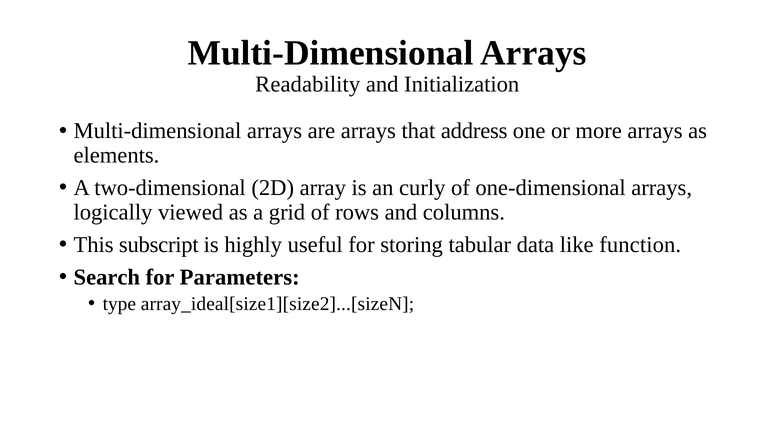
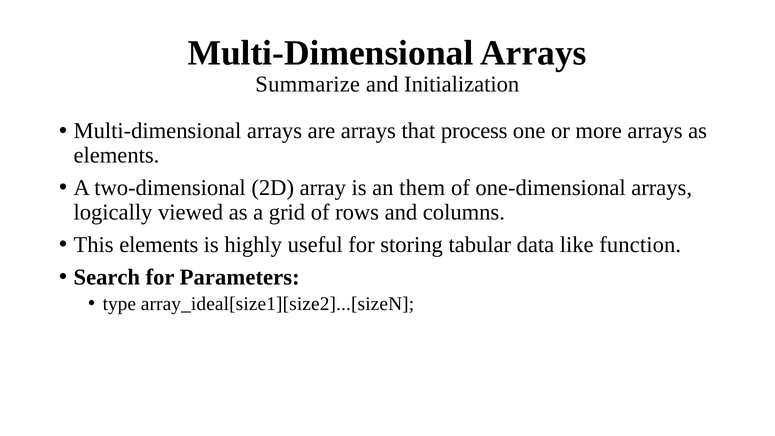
Readability: Readability -> Summarize (308, 84)
address: address -> process (474, 131)
curly: curly -> them (422, 188)
This subscript: subscript -> elements (159, 245)
